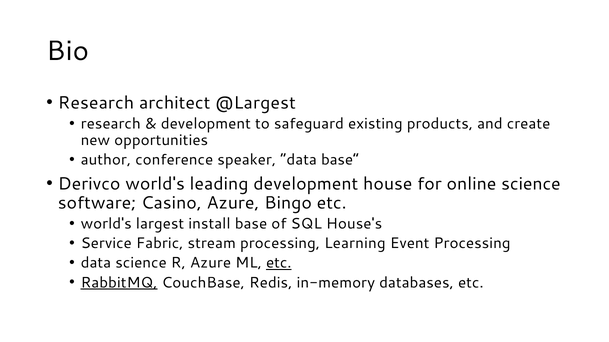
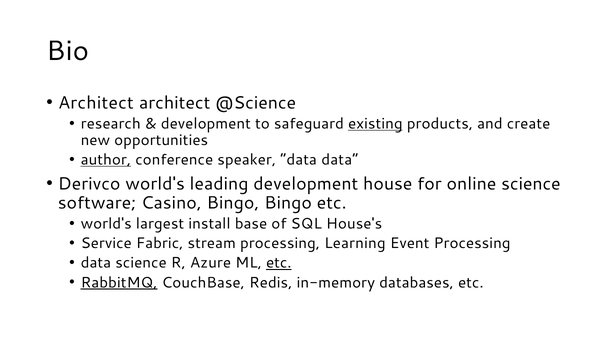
Research: Research -> Architect (96, 103)
@Largest: @Largest -> @Science (256, 103)
existing underline: none -> present (375, 124)
author underline: none -> present (106, 160)
data base: base -> data (340, 160)
Casino Azure: Azure -> Bingo (233, 203)
